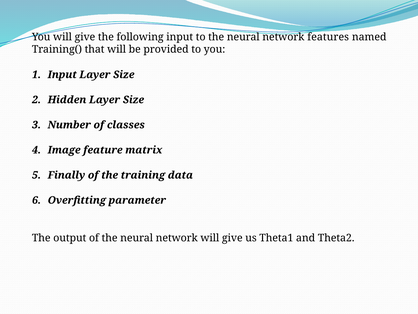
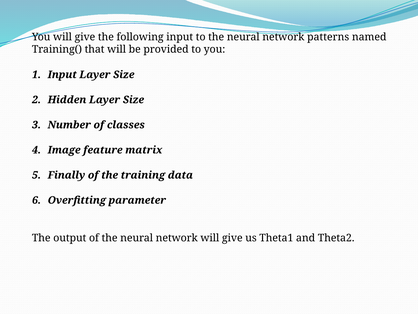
features: features -> patterns (328, 37)
